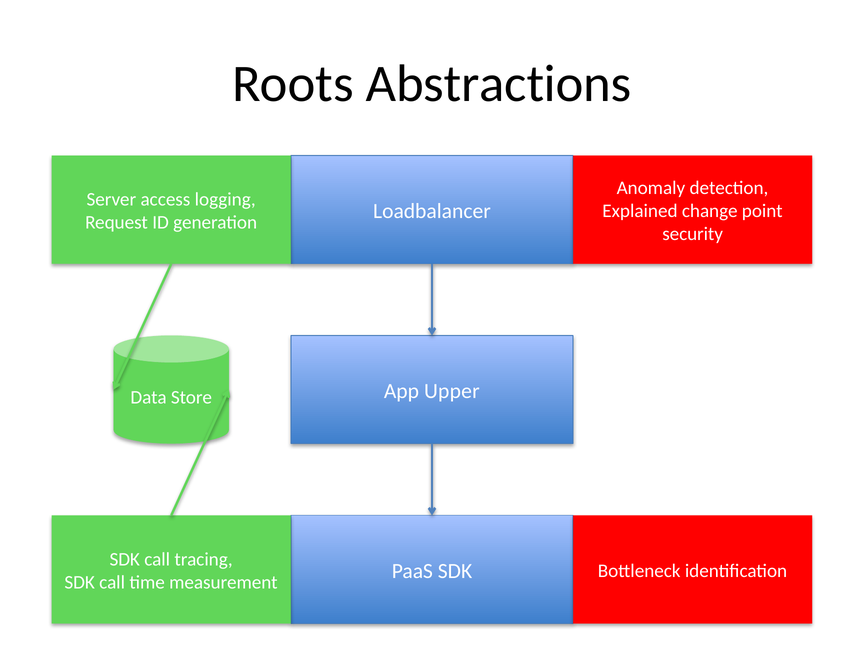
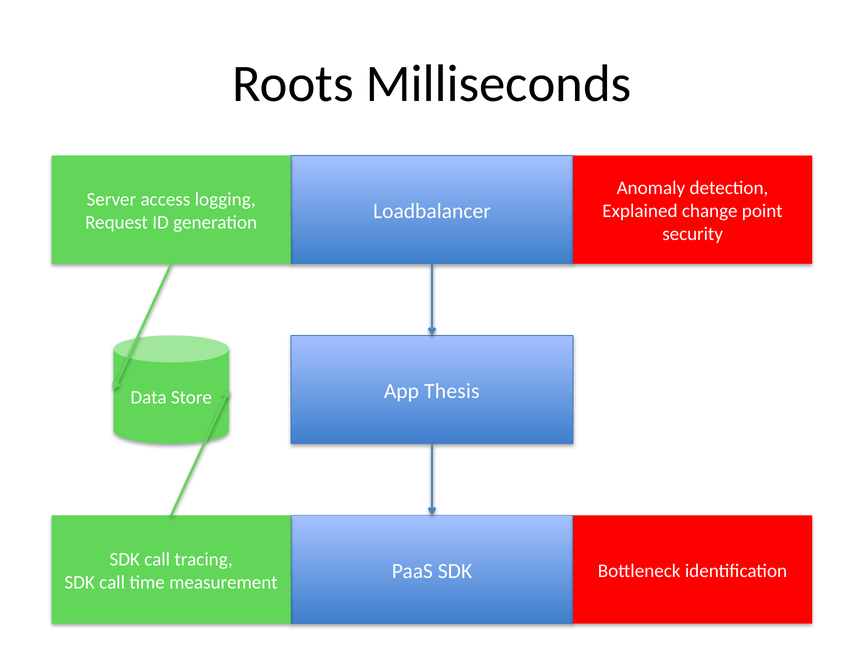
Abstractions: Abstractions -> Milliseconds (499, 84)
Upper: Upper -> Thesis (452, 391)
